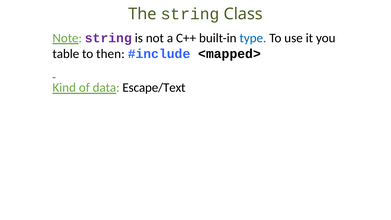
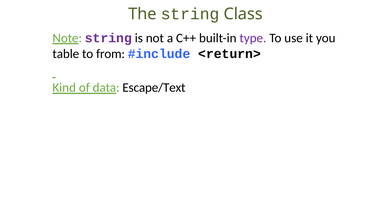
type colour: blue -> purple (253, 38)
then: then -> from (111, 54)
<mapped>: <mapped> -> <return> (230, 54)
